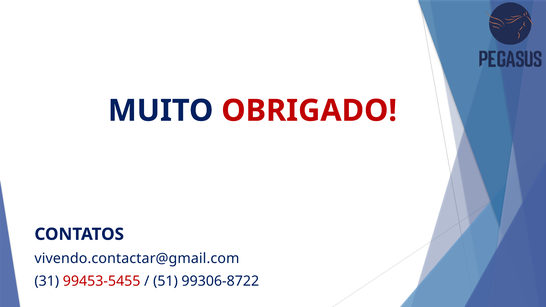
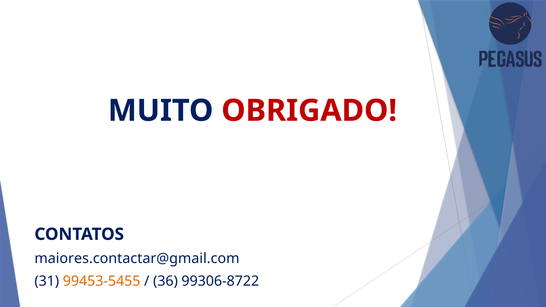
vivendo.contactar@gmail.com: vivendo.contactar@gmail.com -> maiores.contactar@gmail.com (137, 259)
99453-5455 colour: red -> orange (102, 281)
51: 51 -> 36 (165, 281)
